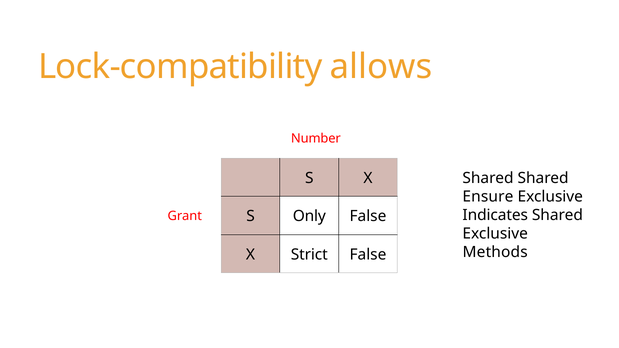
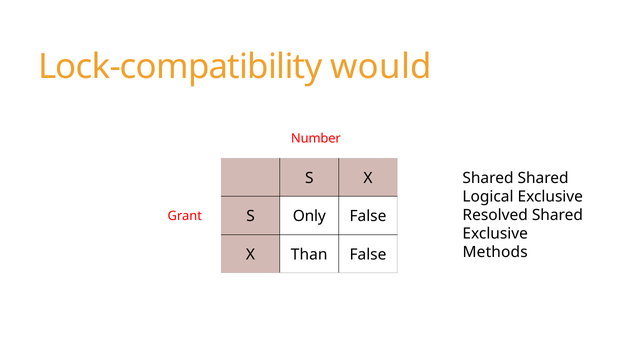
allows: allows -> would (381, 67)
Ensure: Ensure -> Logical (488, 197)
Indicates: Indicates -> Resolved (495, 215)
Strict: Strict -> Than (309, 255)
